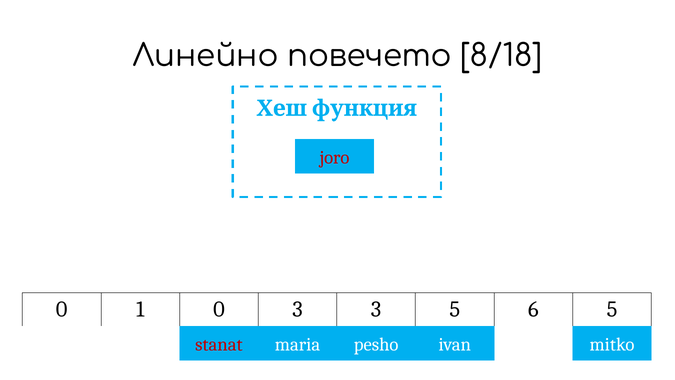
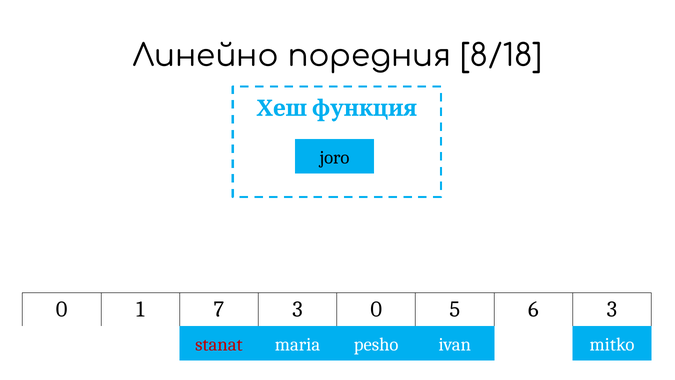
повечето: повечето -> поредния (369, 56)
joro colour: red -> black (334, 157)
1 0: 0 -> 7 (219, 309)
3 3: 3 -> 0 (376, 309)
6 5: 5 -> 3 (612, 309)
